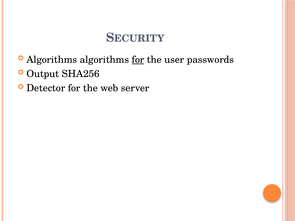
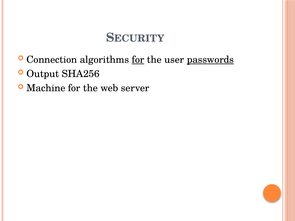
Algorithms: Algorithms -> Connection (52, 60)
passwords underline: none -> present (210, 60)
Detector: Detector -> Machine (46, 88)
